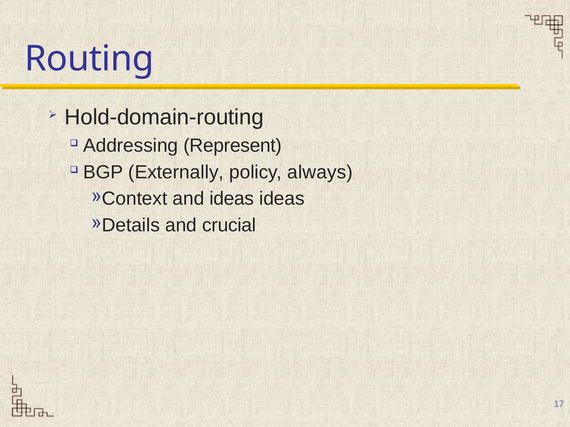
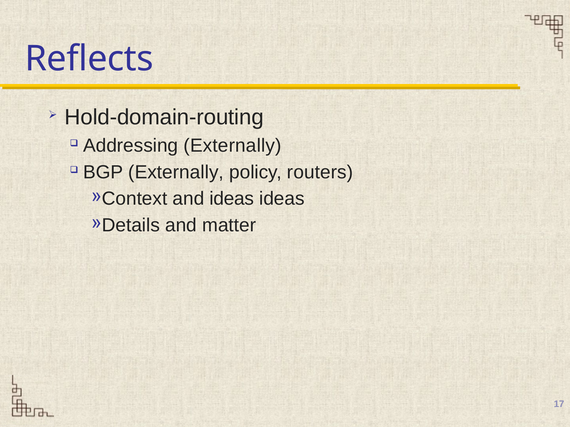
Routing: Routing -> Reflects (89, 59)
Addressing Represent: Represent -> Externally (233, 146)
always: always -> routers (320, 172)
crucial: crucial -> matter (229, 226)
